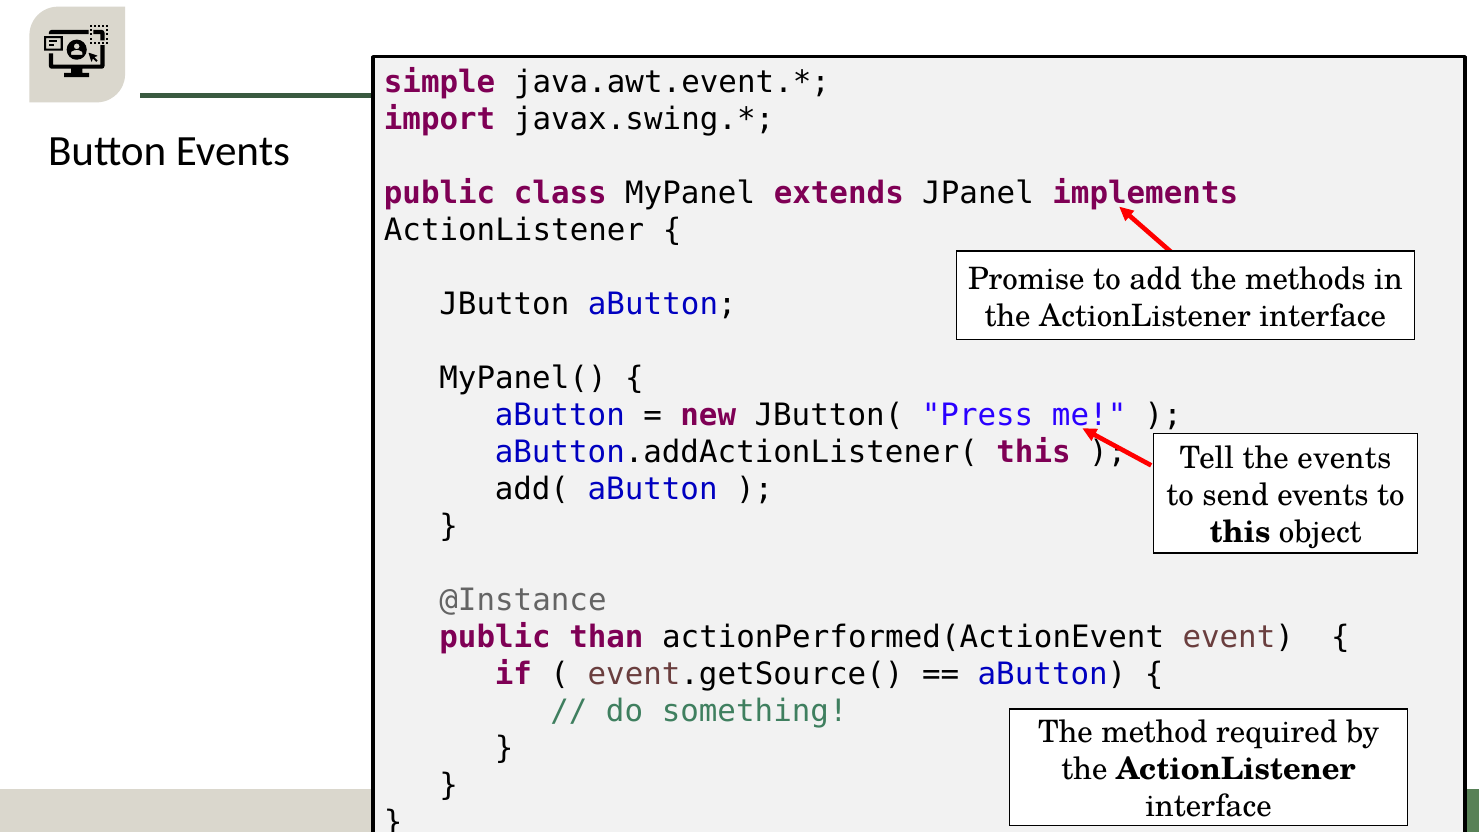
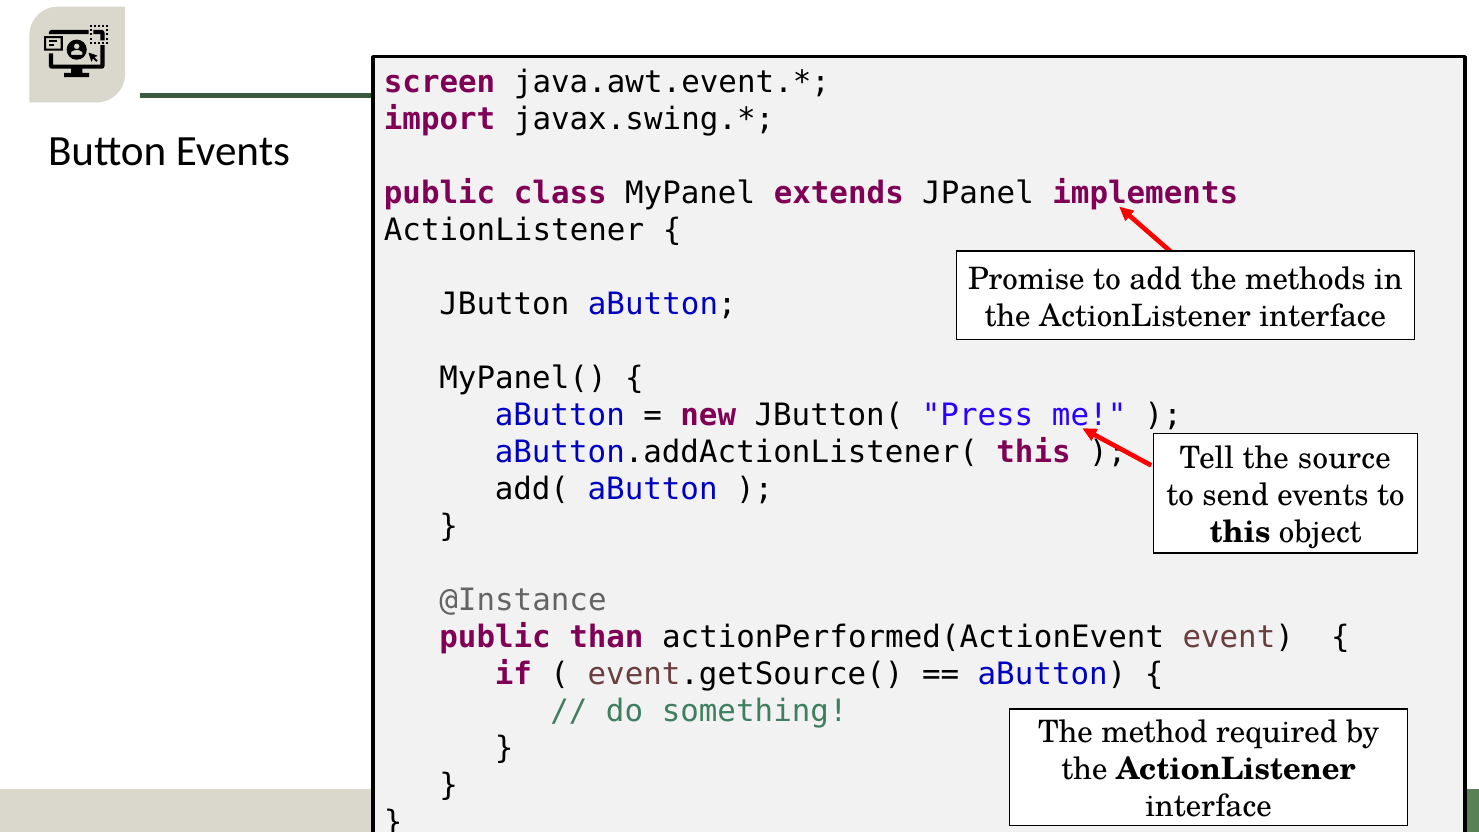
simple: simple -> screen (440, 83)
the events: events -> source (1344, 458)
